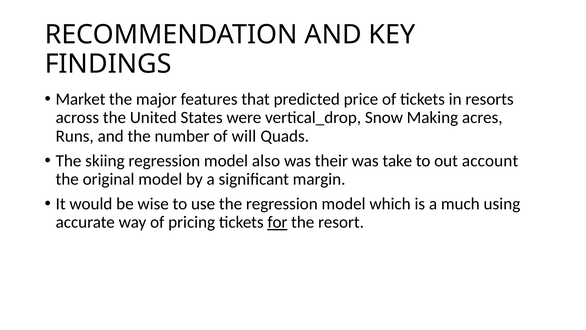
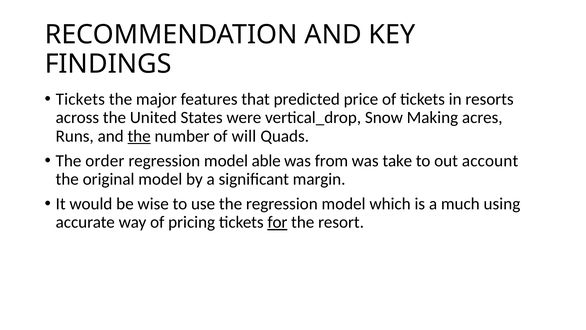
Market: Market -> Tickets (80, 99)
the underline: none -> present (139, 136)
skiing: skiing -> order (105, 161)
also: also -> able (266, 161)
their: their -> from (331, 161)
